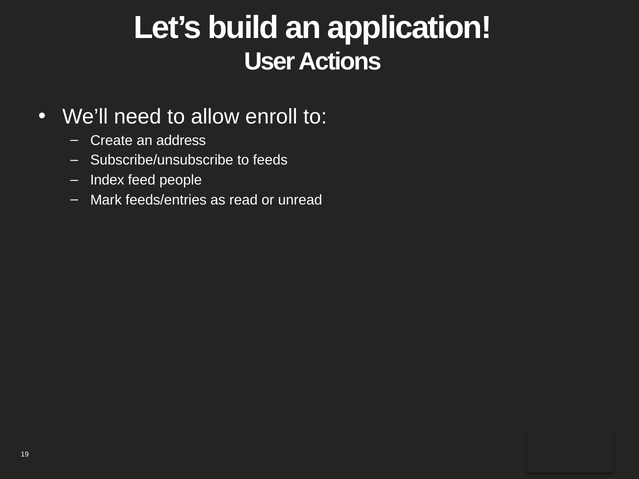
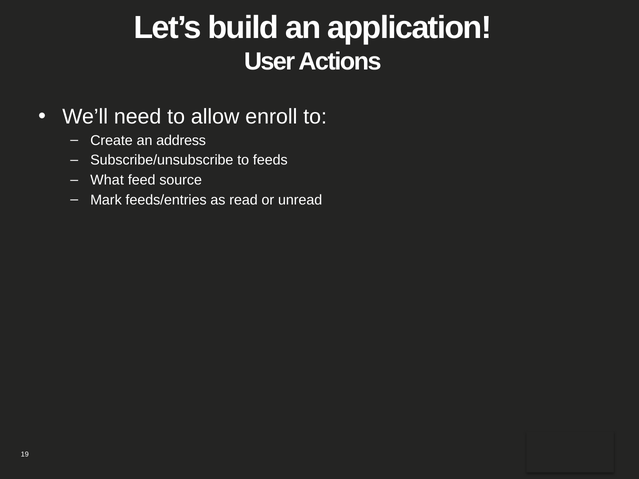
Index: Index -> What (107, 180)
people: people -> source (181, 180)
